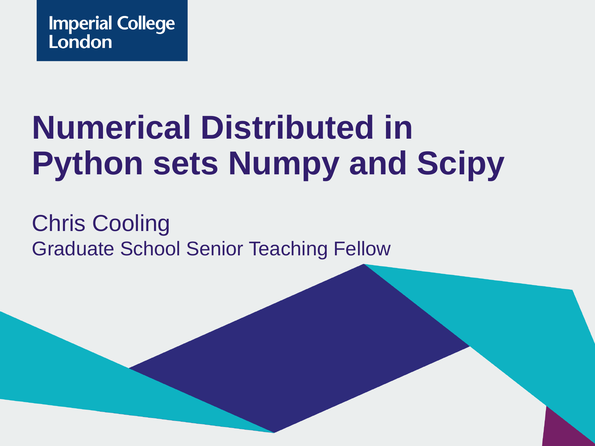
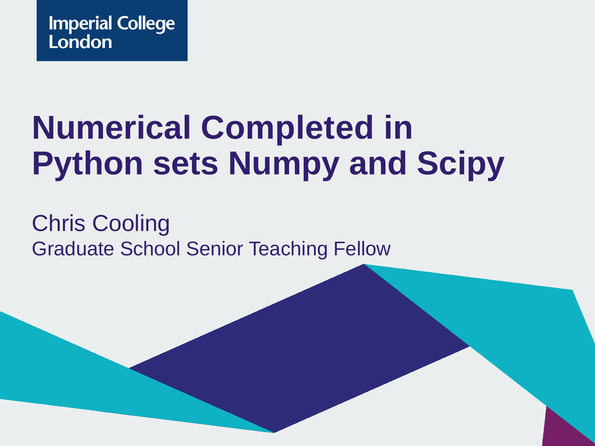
Distributed: Distributed -> Completed (288, 128)
